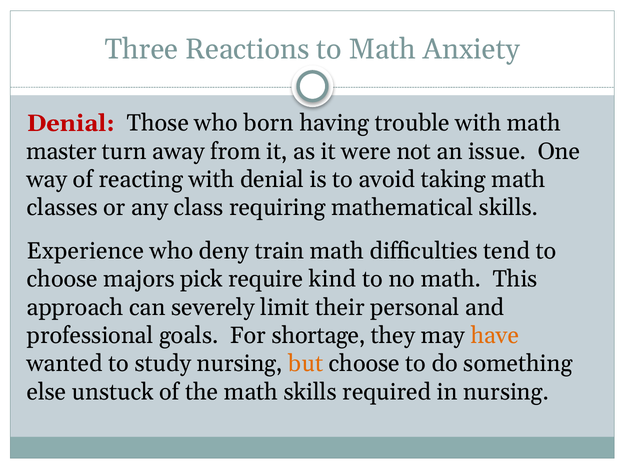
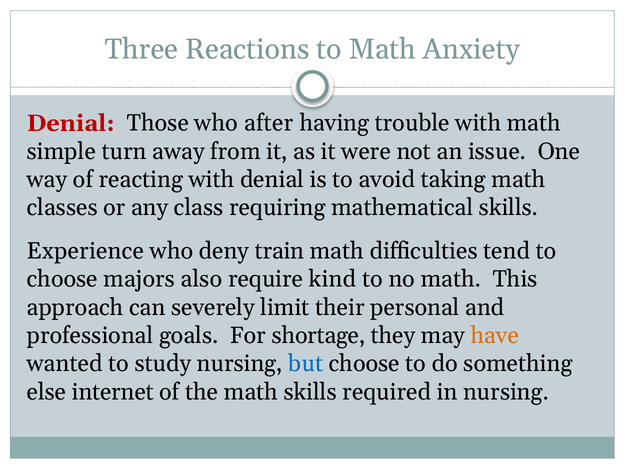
born: born -> after (269, 123)
master: master -> simple (61, 151)
pick: pick -> also (202, 279)
but colour: orange -> blue (306, 363)
unstuck: unstuck -> internet (113, 392)
